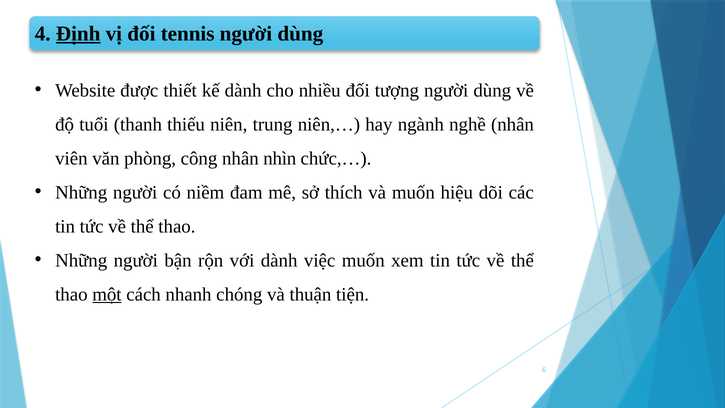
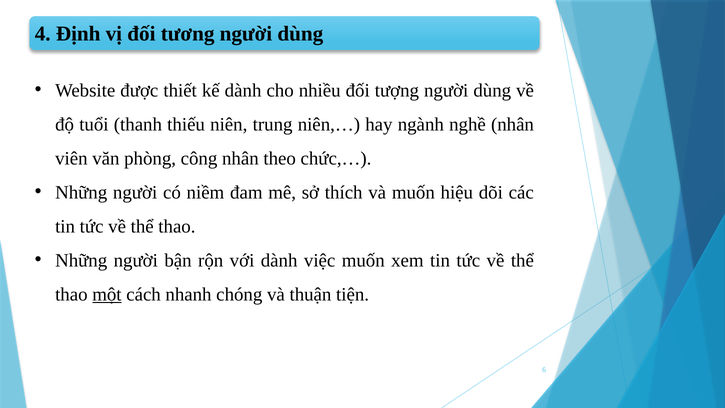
Định underline: present -> none (78, 34)
tennis: tennis -> tương (188, 34)
nhìn: nhìn -> theo (280, 158)
